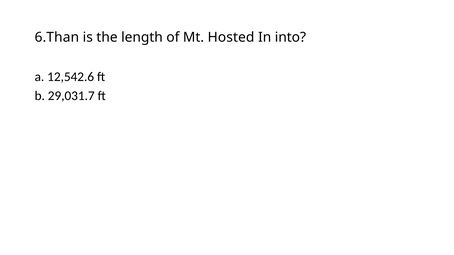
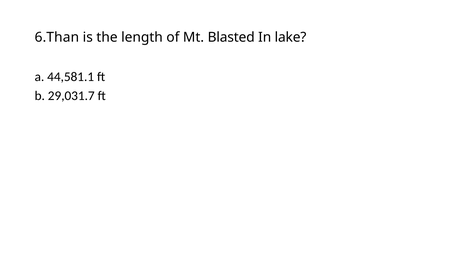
Hosted: Hosted -> Blasted (231, 37)
into: into -> lake (290, 37)
12,542.6: 12,542.6 -> 44,581.1 (71, 77)
